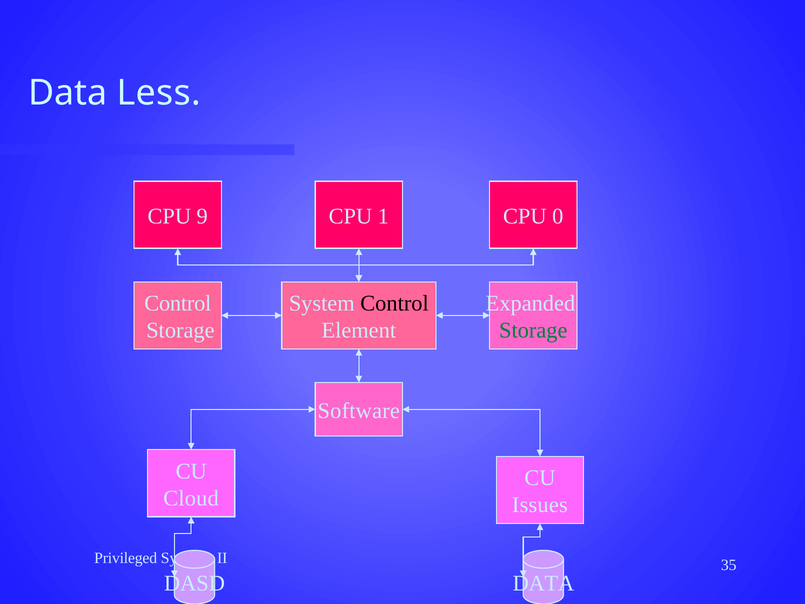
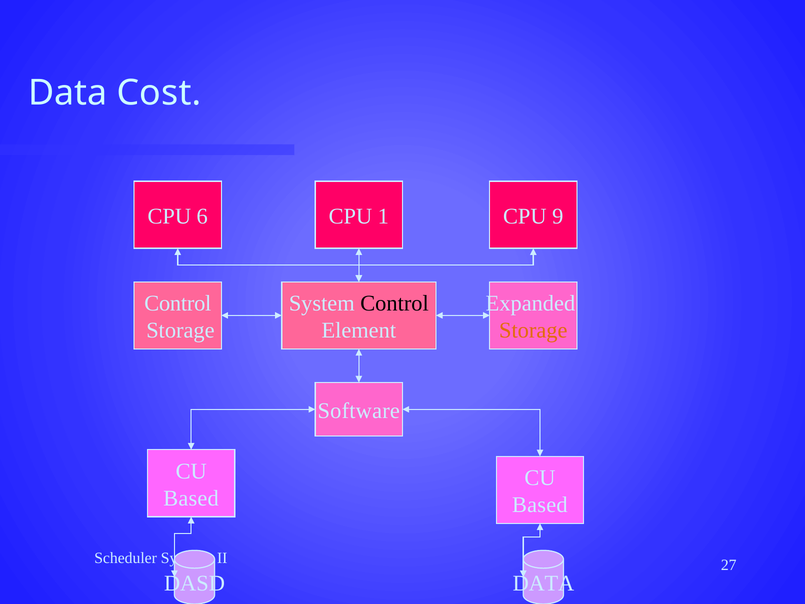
Less: Less -> Cost (159, 93)
9: 9 -> 6 (202, 216)
0: 0 -> 9 (558, 216)
Storage colour: green -> orange (533, 330)
Cloud: Cloud -> Based (191, 498)
Issues: Issues -> Based (540, 505)
Privileged: Privileged -> Scheduler (126, 558)
35: 35 -> 27 (729, 565)
